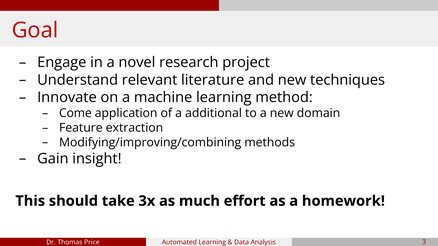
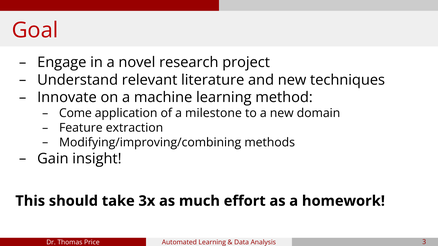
additional: additional -> milestone (214, 113)
